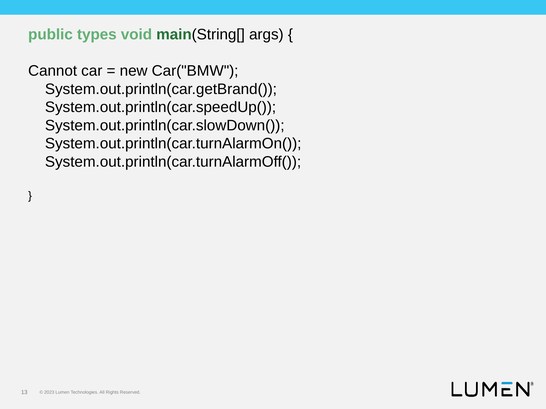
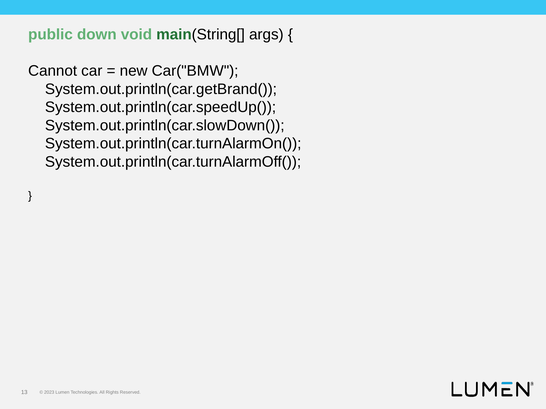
types: types -> down (97, 35)
